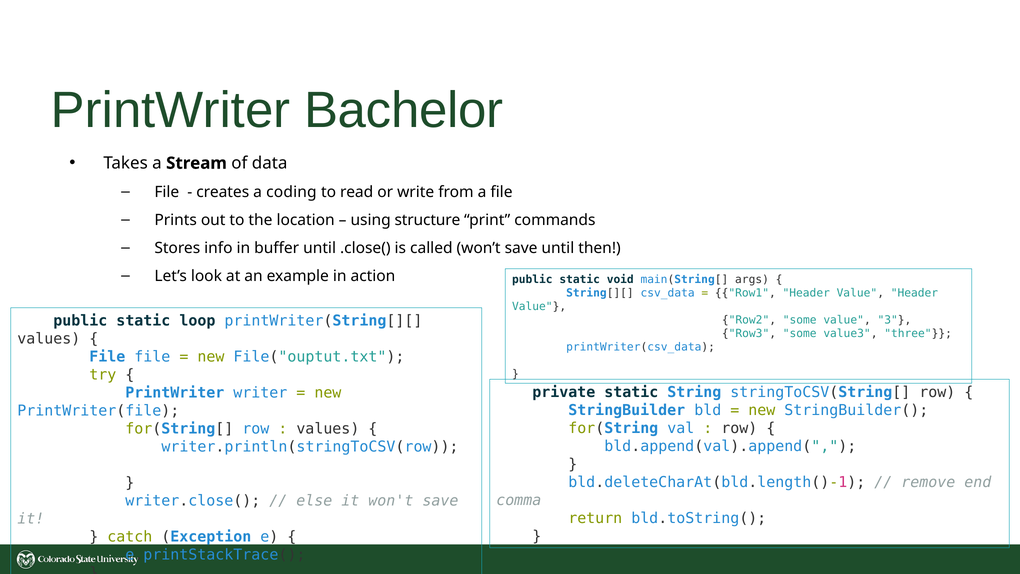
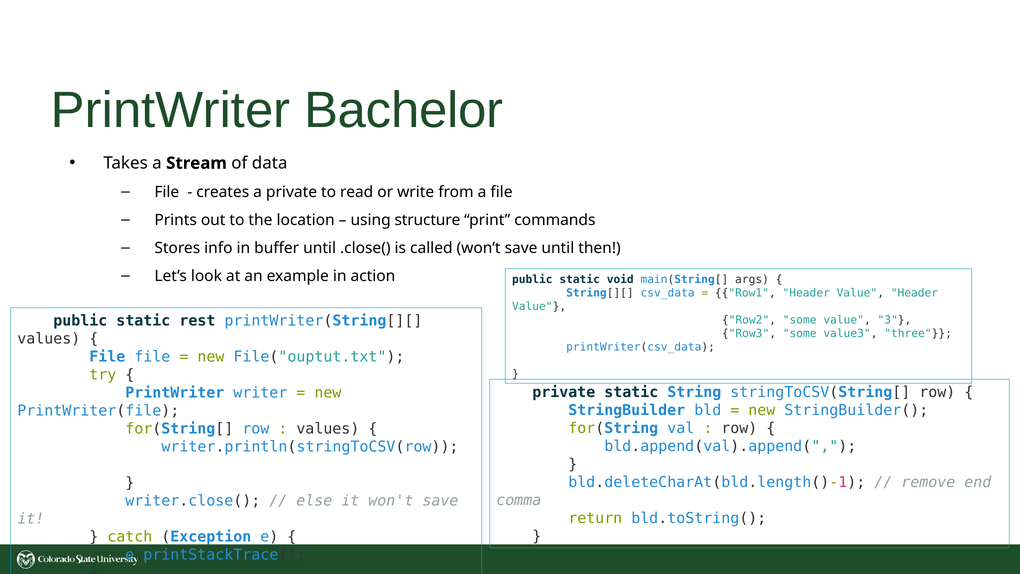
a coding: coding -> private (292, 192)
loop: loop -> rest (197, 321)
